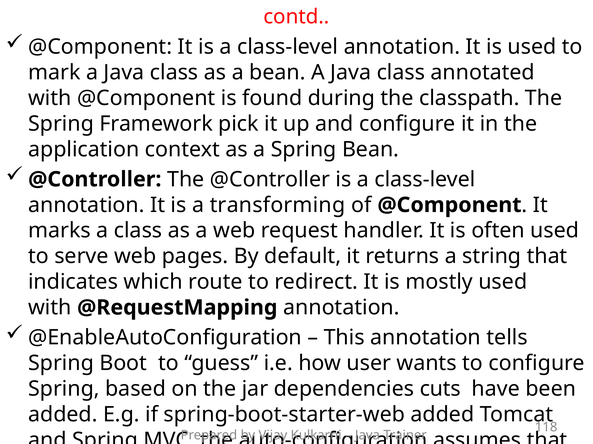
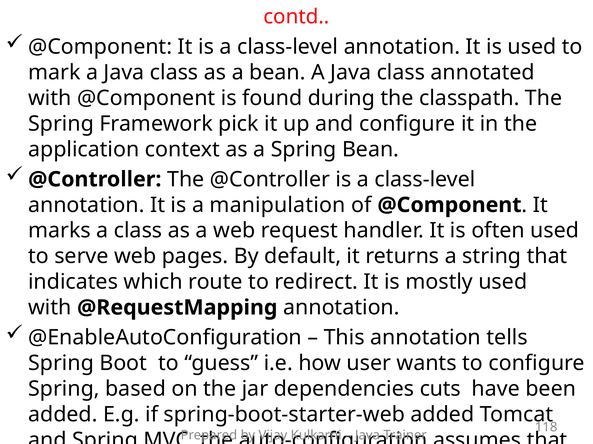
transforming: transforming -> manipulation (277, 205)
